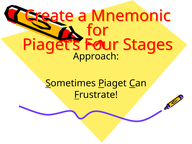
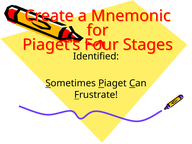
Approach: Approach -> Identified (96, 56)
